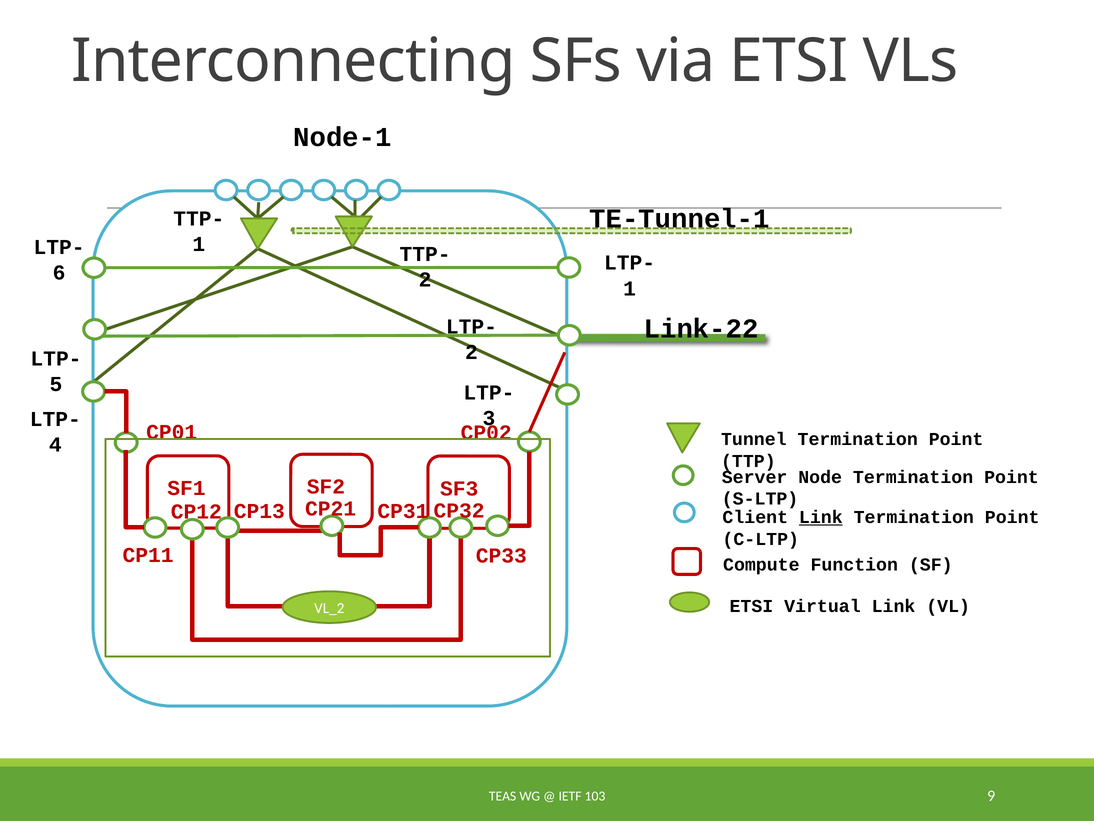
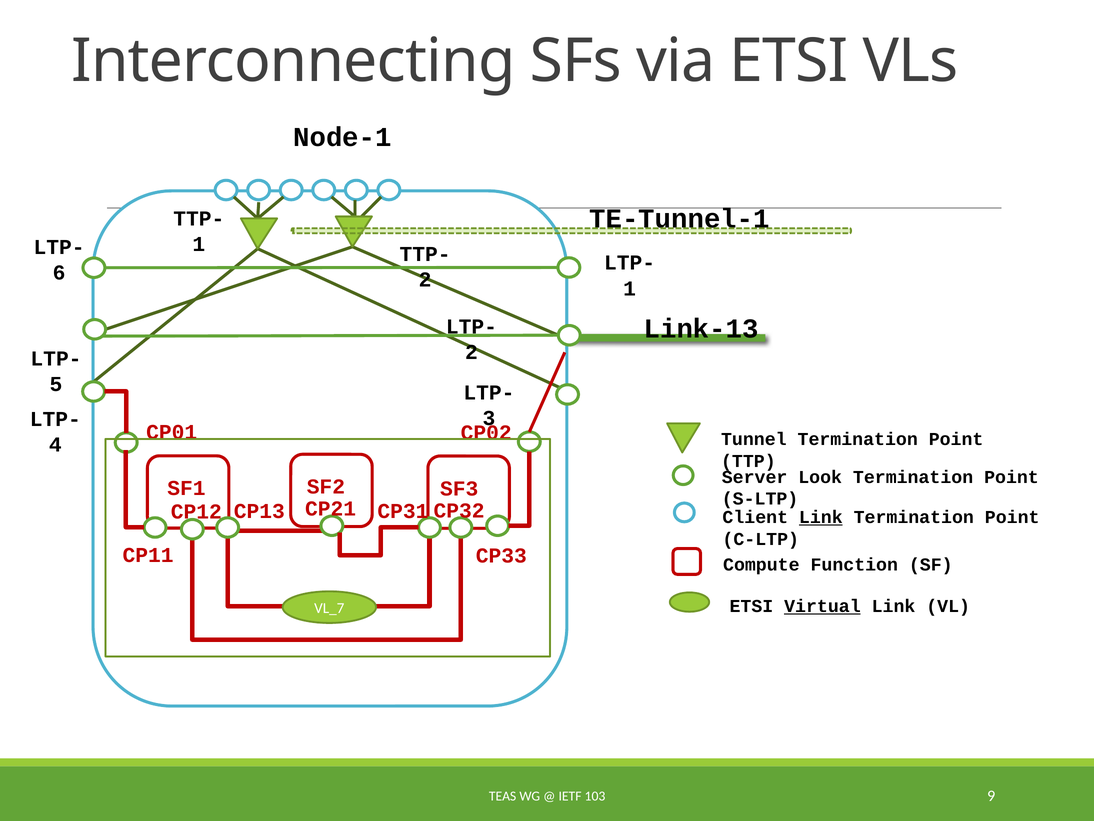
Link-22: Link-22 -> Link-13 (701, 329)
Node: Node -> Look (820, 477)
VL_2: VL_2 -> VL_7 (329, 608)
Virtual underline: none -> present (822, 606)
